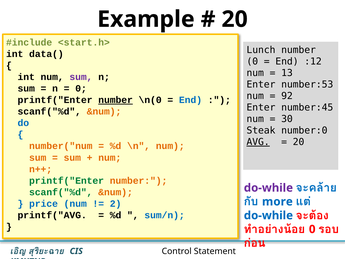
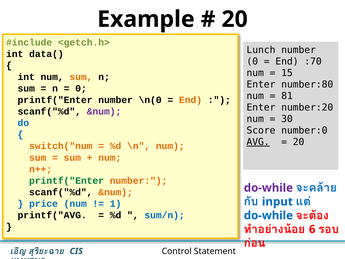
<start.h>: <start.h> -> <getch.h> (84, 42)
:12: :12 -> :70 (313, 61)
13: 13 -> 15 (287, 73)
sum colour: purple -> orange (81, 77)
number:53: number:53 -> number:80 (307, 84)
92: 92 -> 81 (287, 96)
number underline: present -> none (116, 100)
End colour: blue -> orange (191, 100)
number:45: number:45 -> number:20 (307, 107)
&num colour: orange -> purple (104, 111)
Steak: Steak -> Score (261, 130)
number("num: number("num -> switch("num (61, 146)
scanf("%d colour: green -> black (61, 192)
more: more -> input (277, 201)
2: 2 -> 1 (116, 203)
0: 0 -> 6 (312, 229)
